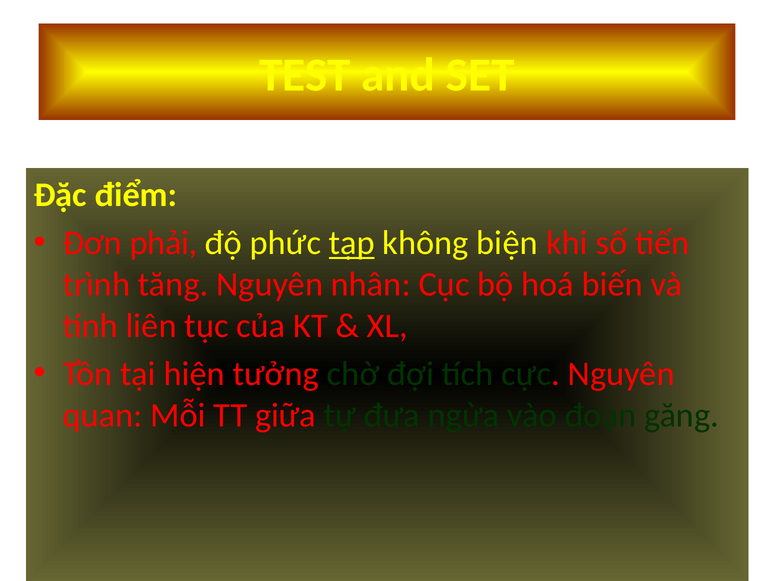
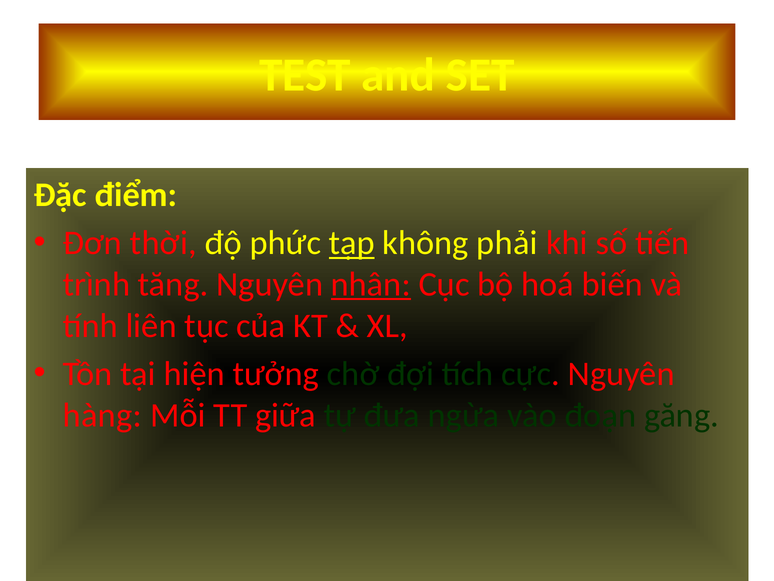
phải: phải -> thời (163, 243)
biện: biện -> phải (507, 243)
nhân underline: none -> present (371, 284)
quan: quan -> hàng (102, 415)
